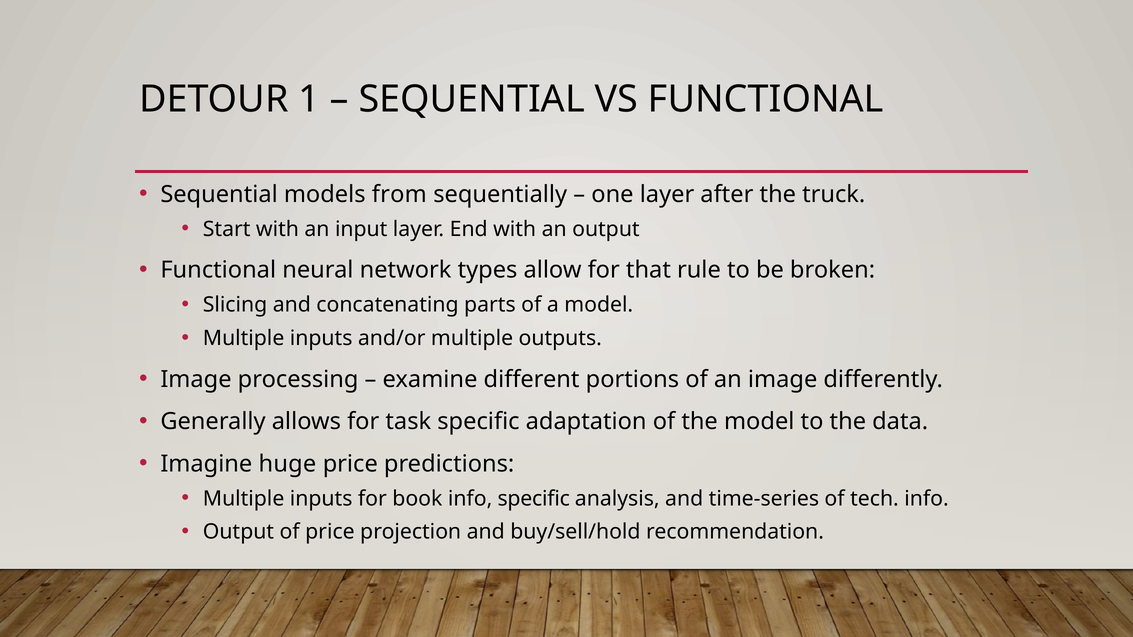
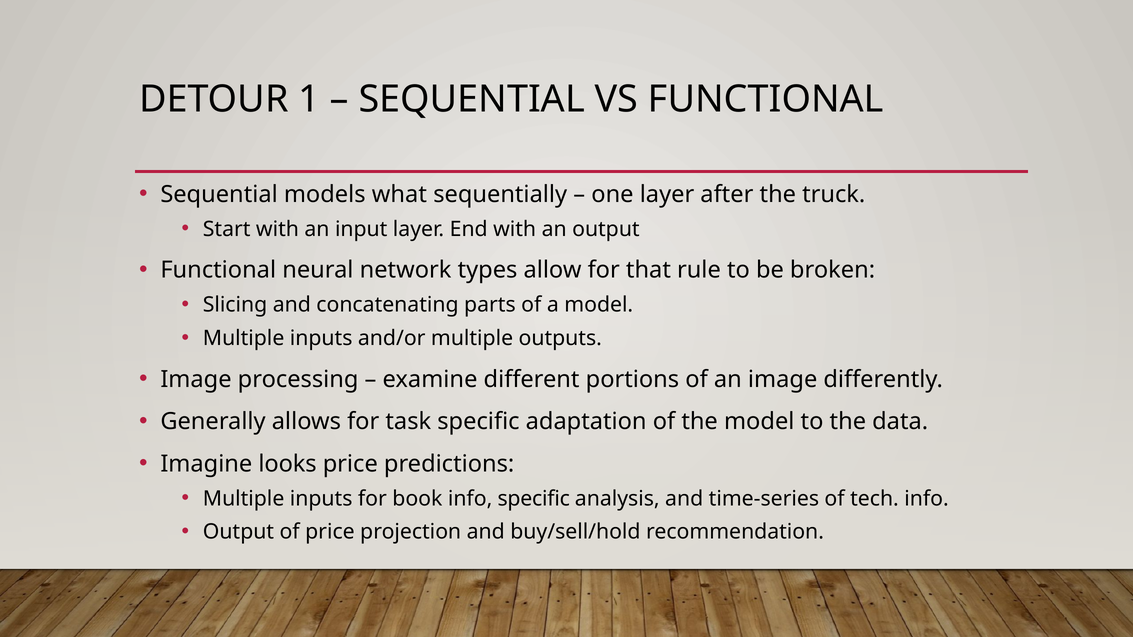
from: from -> what (399, 195)
huge: huge -> looks (288, 464)
